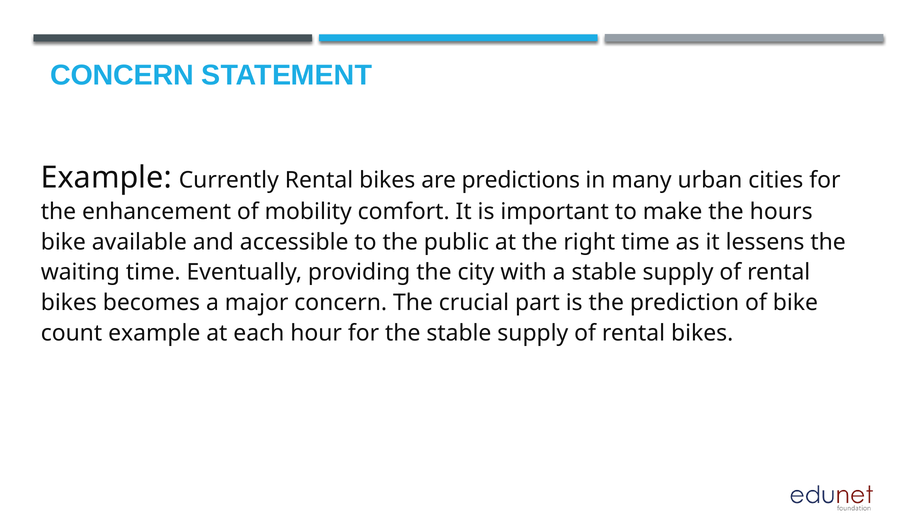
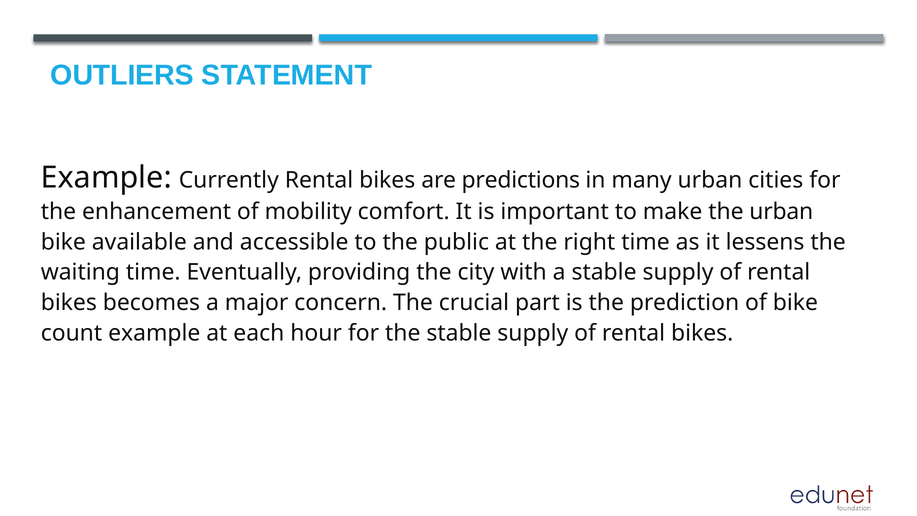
CONCERN: CONCERN -> OUTLIERS (122, 75)
the hours: hours -> urban (781, 212)
